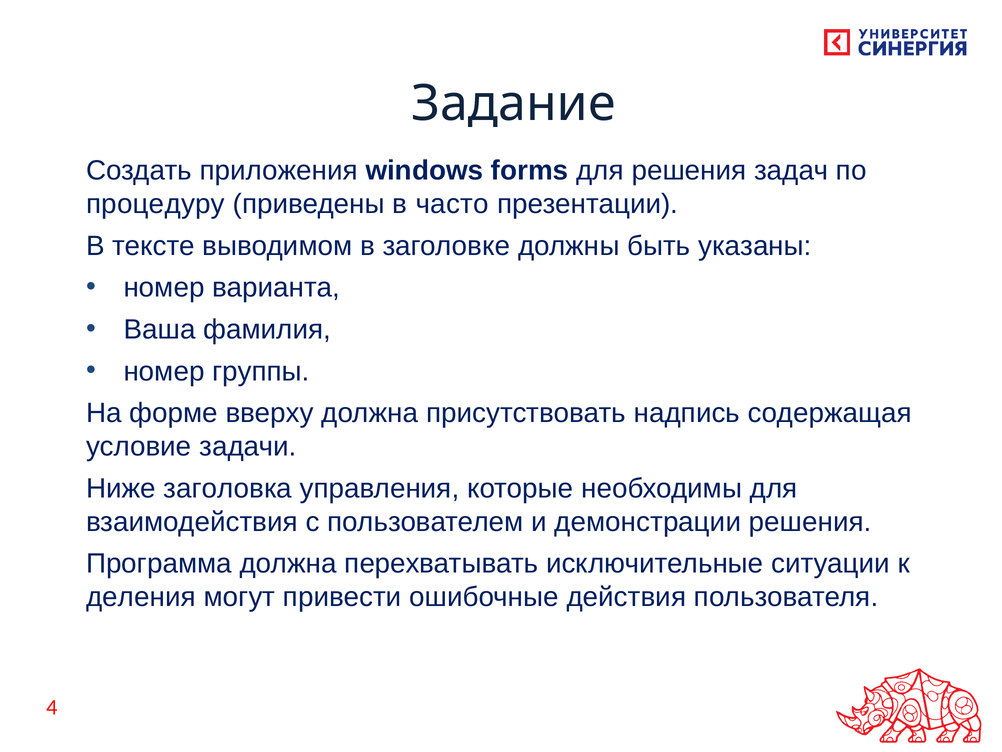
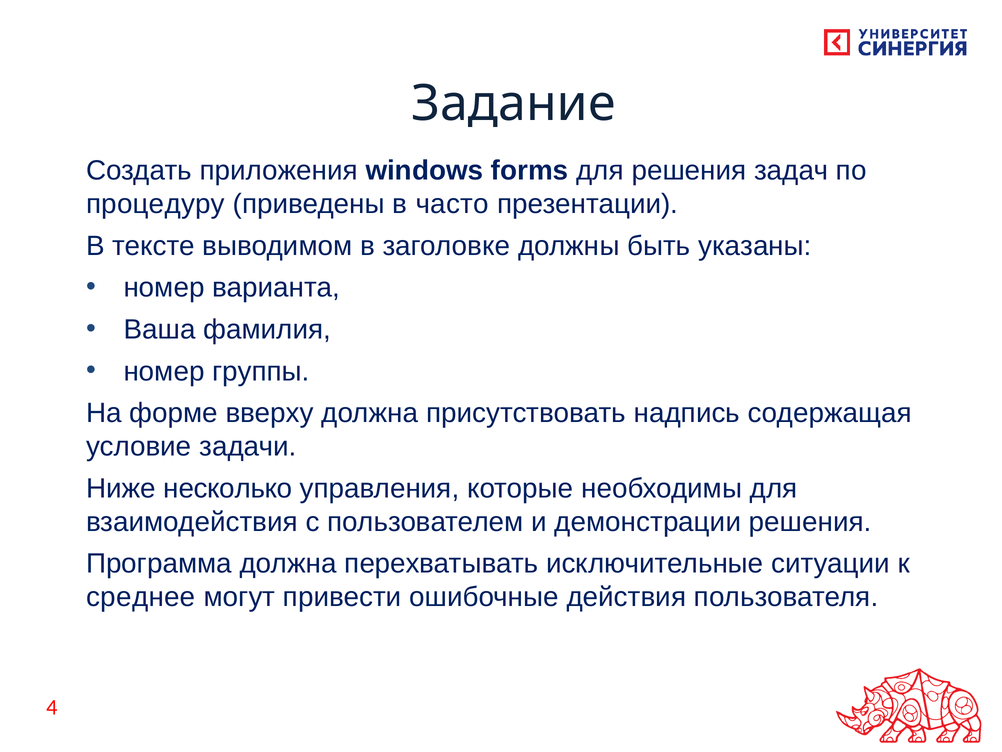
заголовка: заголовка -> несколько (228, 488)
деления: деления -> среднее (141, 597)
